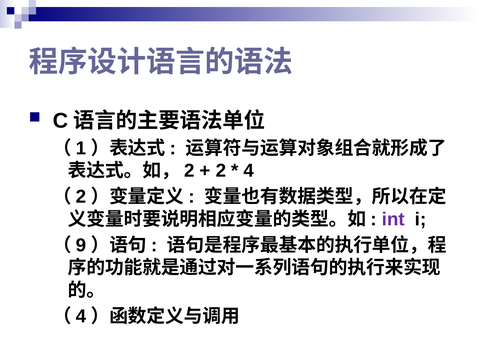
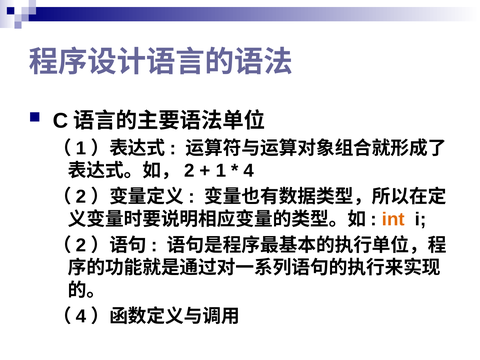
2: 2 -> 1 (221, 171)
int colour: purple -> orange (393, 219)
9: 9 -> 2 (81, 245)
